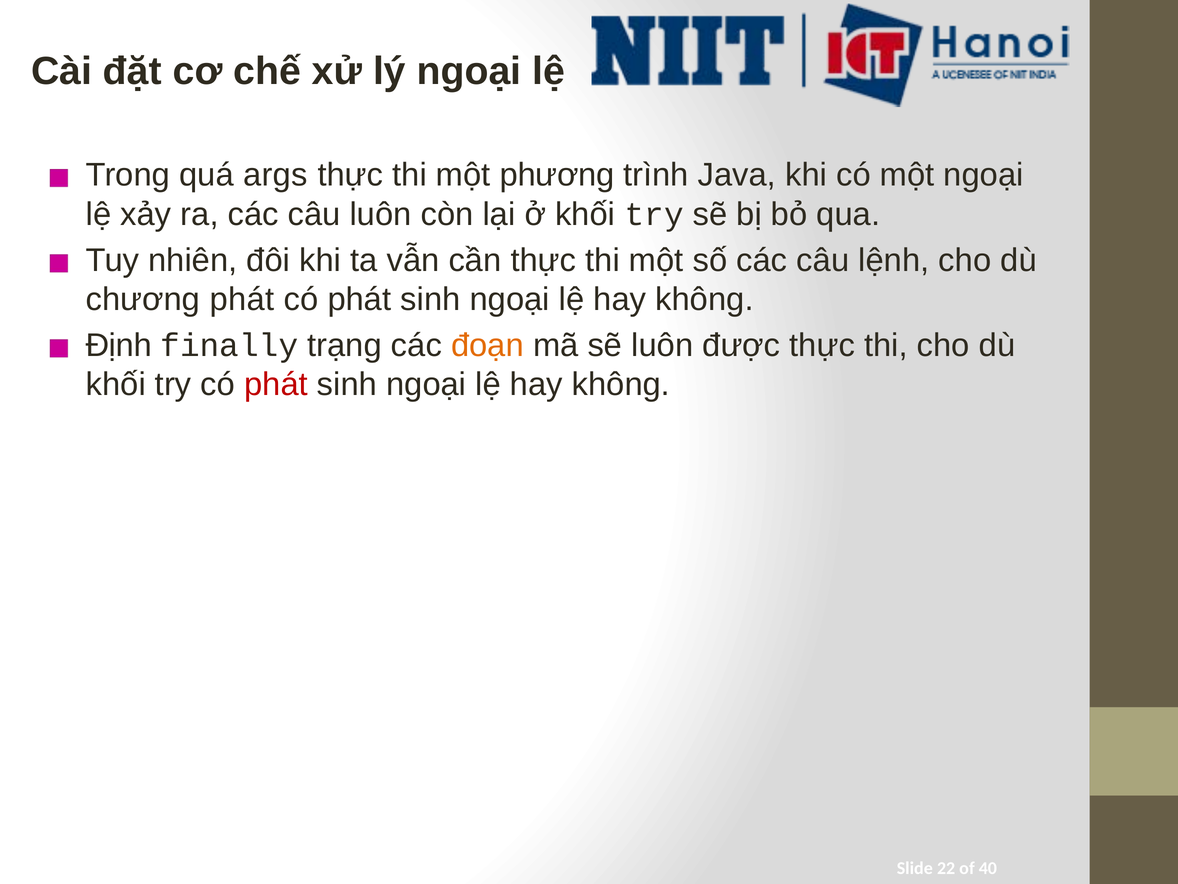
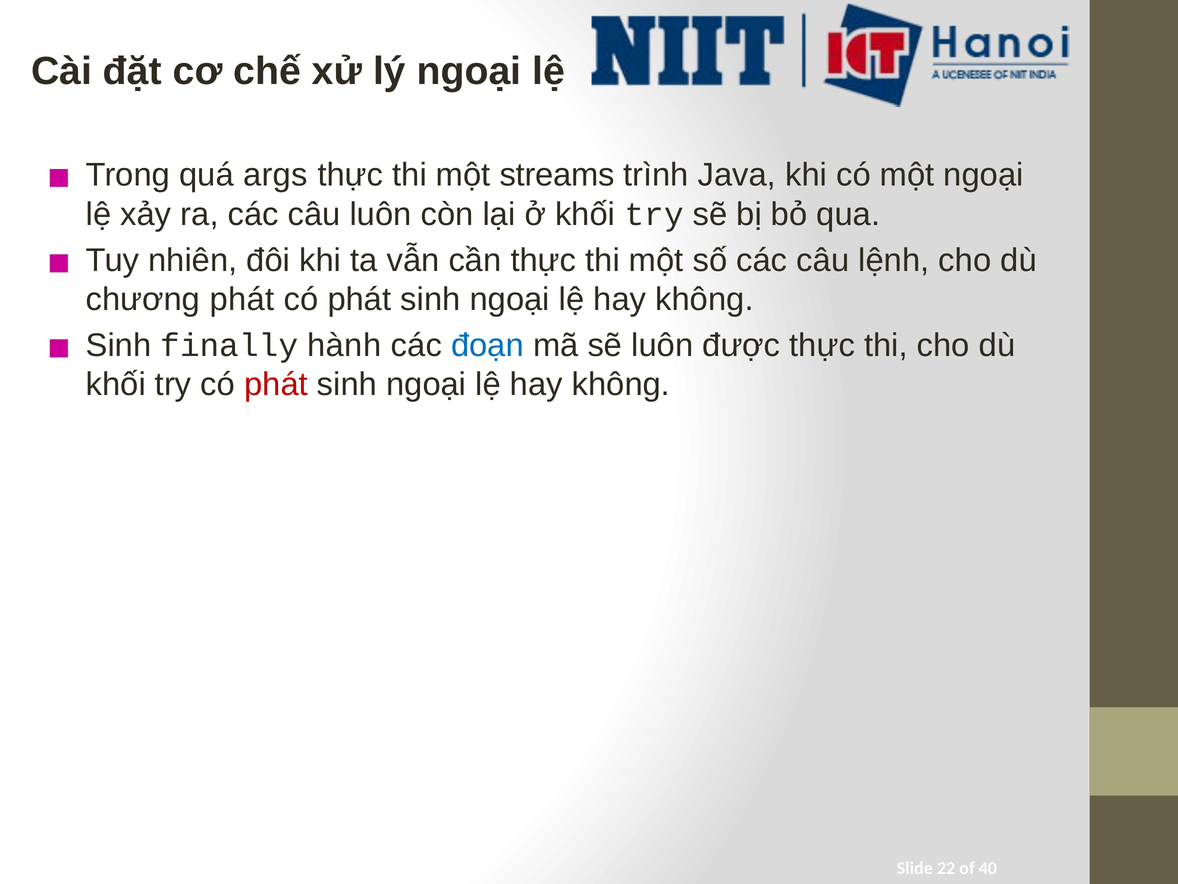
phương: phương -> streams (557, 175)
Định: Định -> Sinh (119, 345)
trạng: trạng -> hành (344, 345)
đoạn colour: orange -> blue (487, 345)
